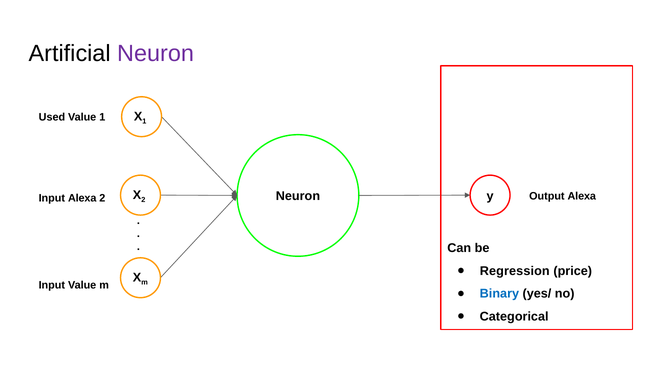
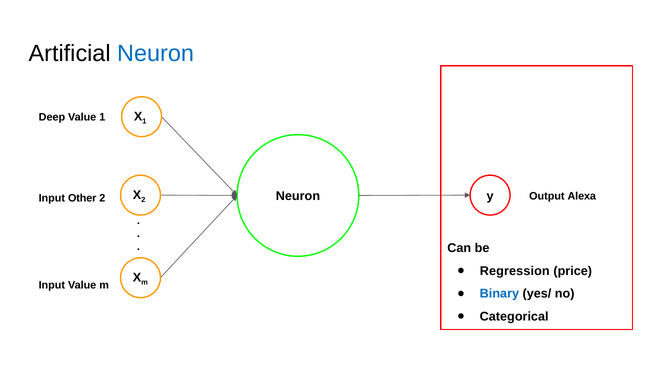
Neuron colour: purple -> blue (156, 54)
Used: Used -> Deep (52, 117)
Input Alexa: Alexa -> Other (82, 198)
